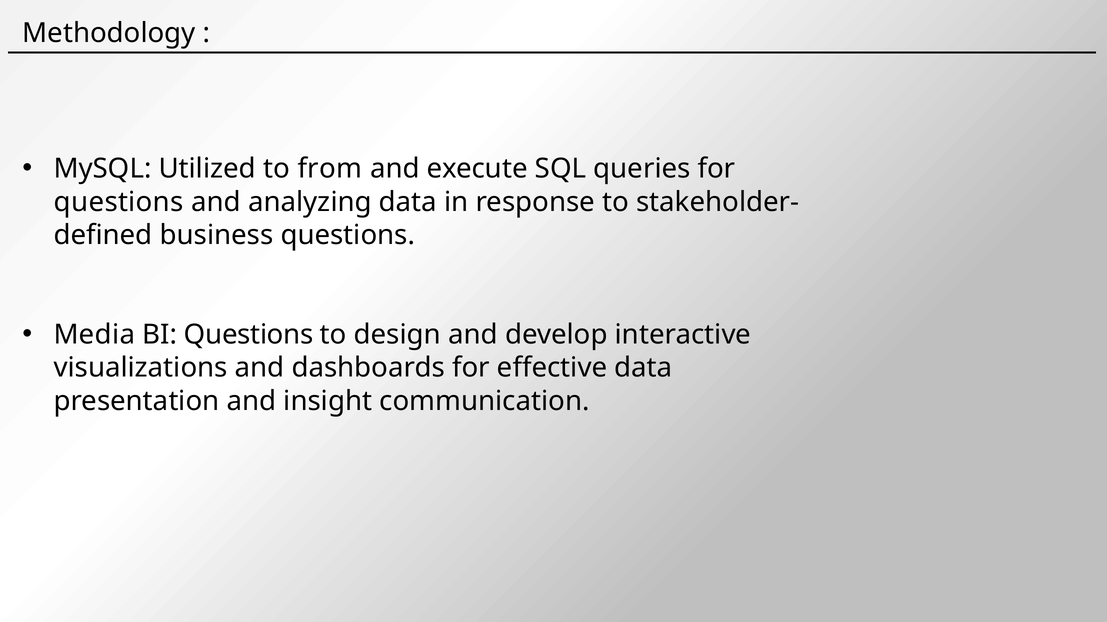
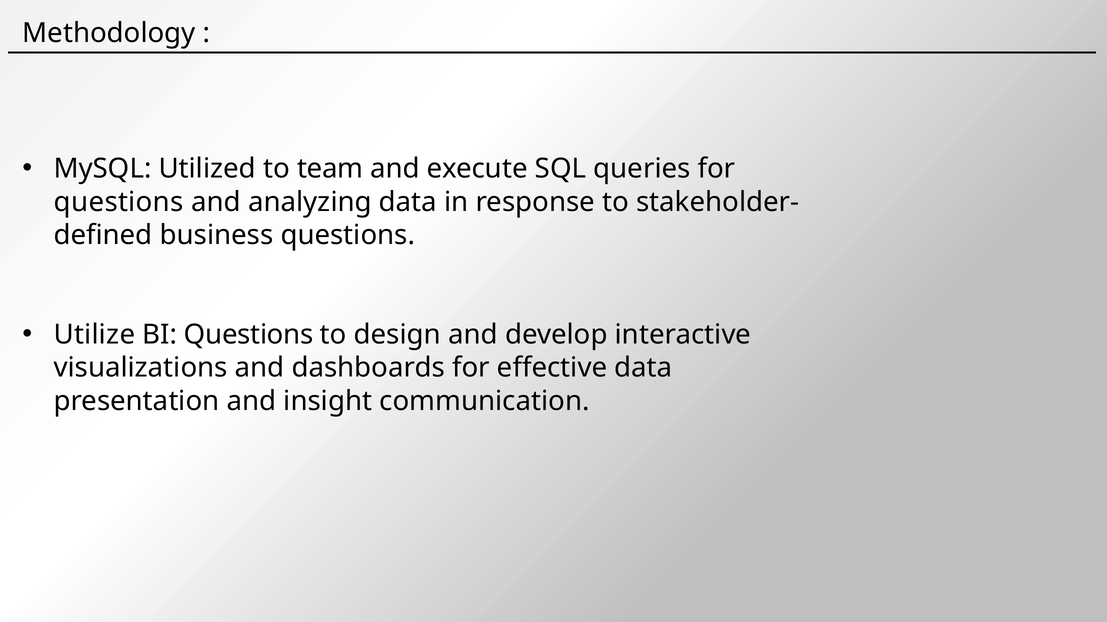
from: from -> team (330, 169)
Media: Media -> Utilize (94, 335)
